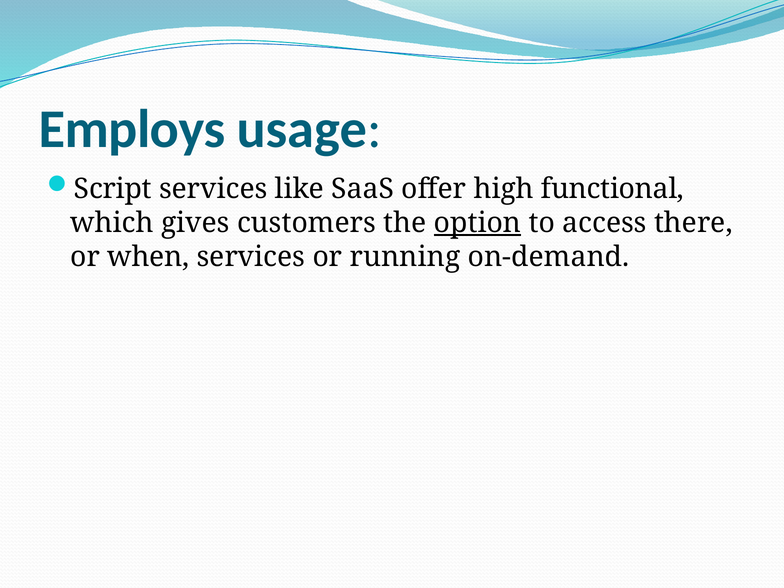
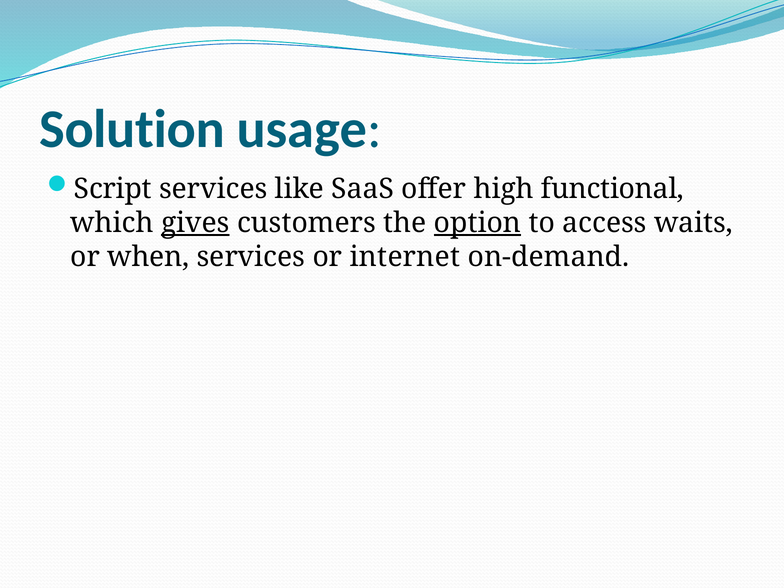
Employs: Employs -> Solution (132, 129)
gives underline: none -> present (195, 223)
there: there -> waits (693, 223)
running: running -> internet (405, 257)
